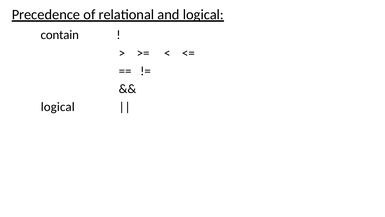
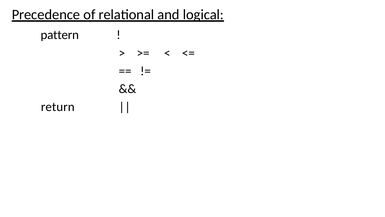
contain: contain -> pattern (60, 35)
logical: logical -> return (58, 107)
